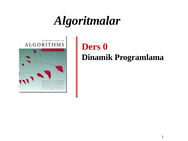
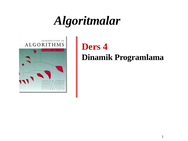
0: 0 -> 4 (105, 47)
